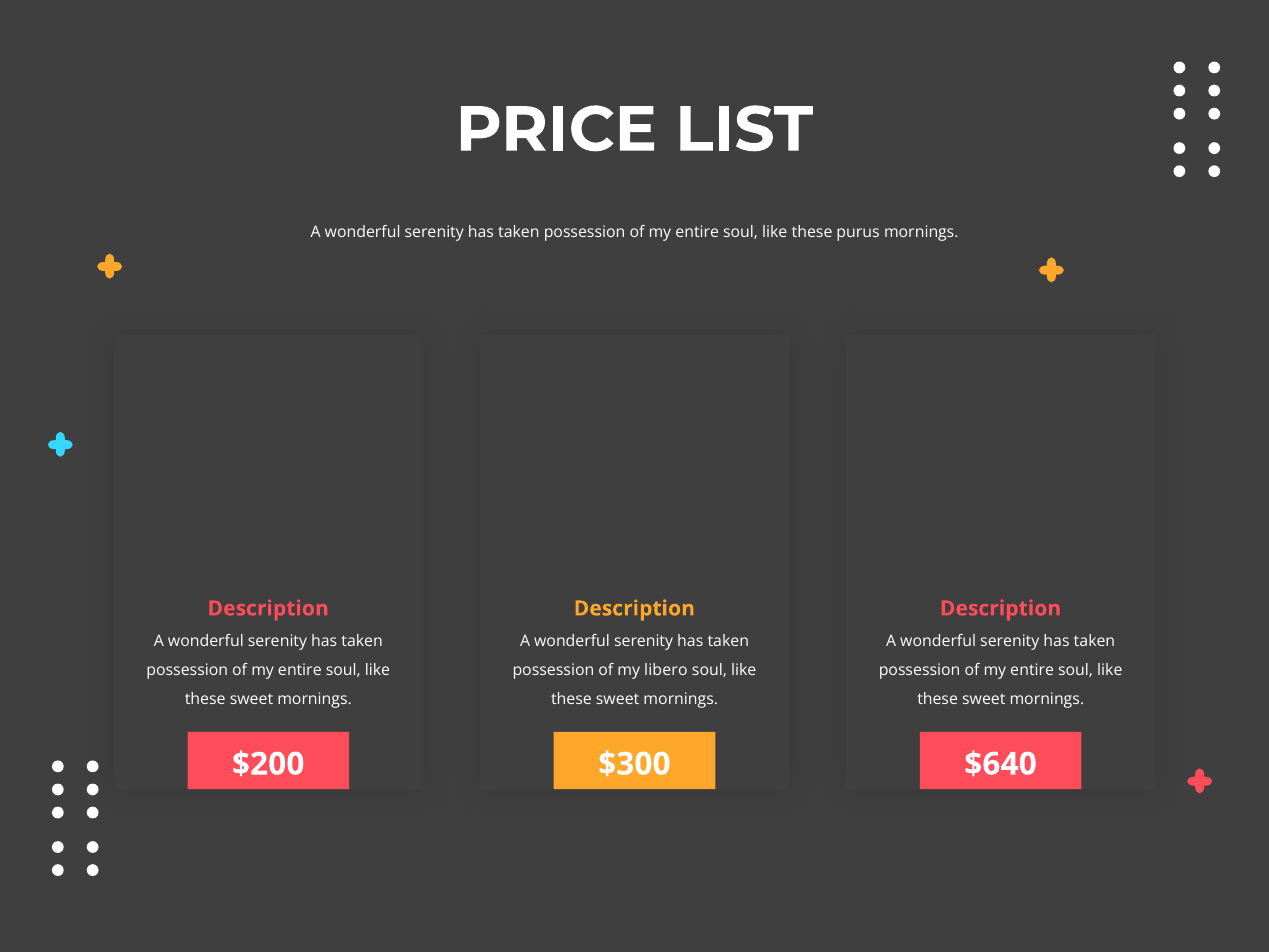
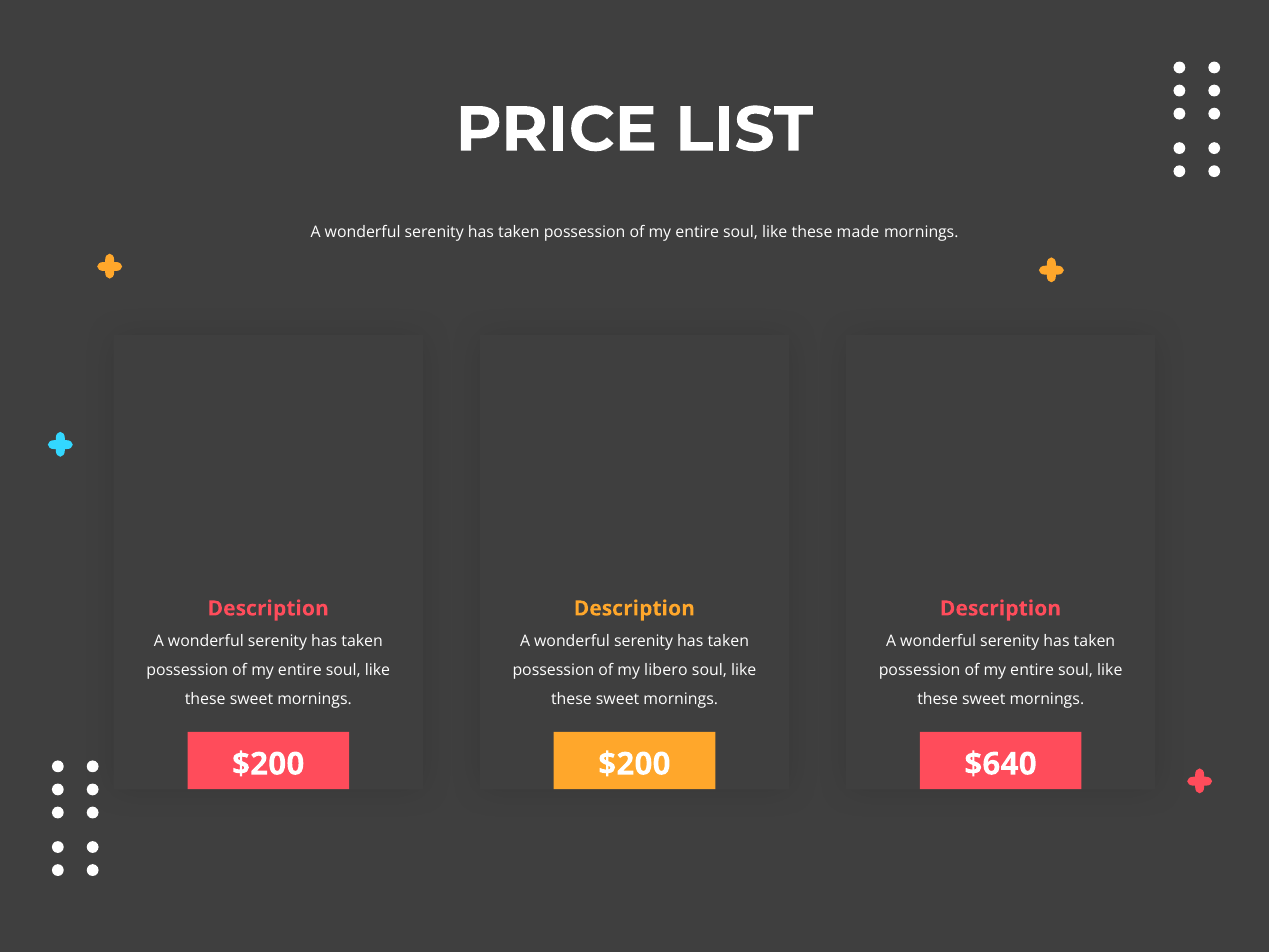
purus: purus -> made (858, 232)
$200 $300: $300 -> $200 (634, 764)
